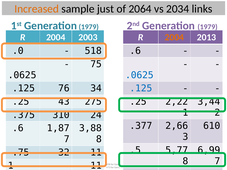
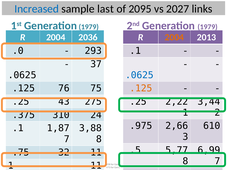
Increased colour: orange -> blue (37, 9)
just: just -> last (105, 9)
2064: 2064 -> 2095 (140, 9)
2034: 2034 -> 2027 (178, 9)
2003: 2003 -> 2036 (88, 37)
518: 518 -> 293 (93, 51)
.6: .6 -> .1 (135, 51)
75: 75 -> 37 (96, 64)
34: 34 -> 75 (96, 88)
.125 colour: blue -> orange (141, 88)
.377: .377 -> .975 (141, 126)
.6: .6 -> .1 (18, 128)
